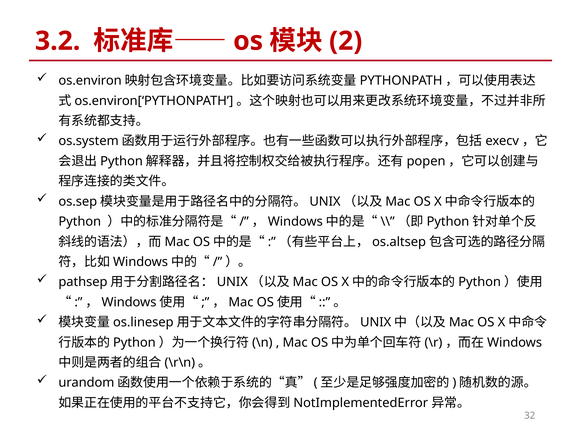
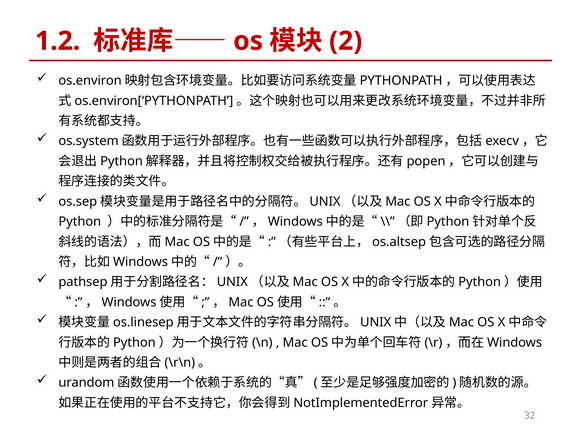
3.2: 3.2 -> 1.2 (58, 41)
